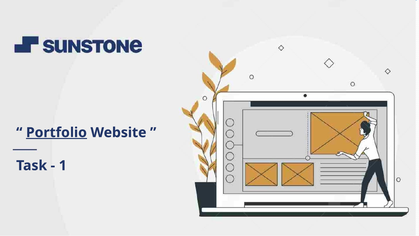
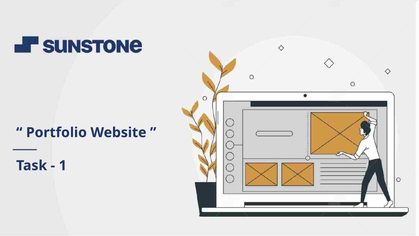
Portfolio underline: present -> none (56, 132)
